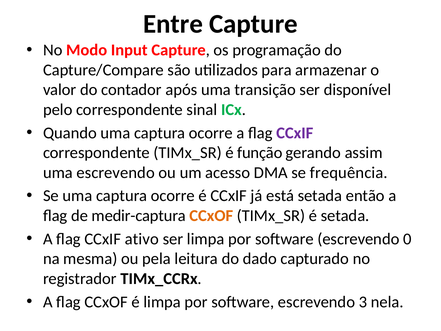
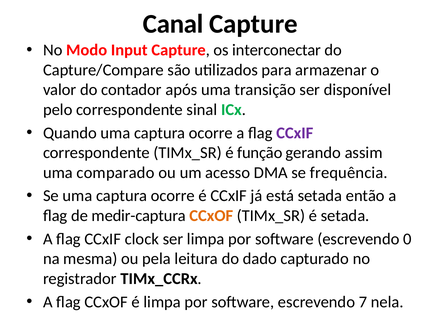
Entre: Entre -> Canal (173, 24)
programação: programação -> interconectar (277, 50)
uma escrevendo: escrevendo -> comparado (116, 173)
ativo: ativo -> clock (142, 239)
3: 3 -> 7 (363, 302)
